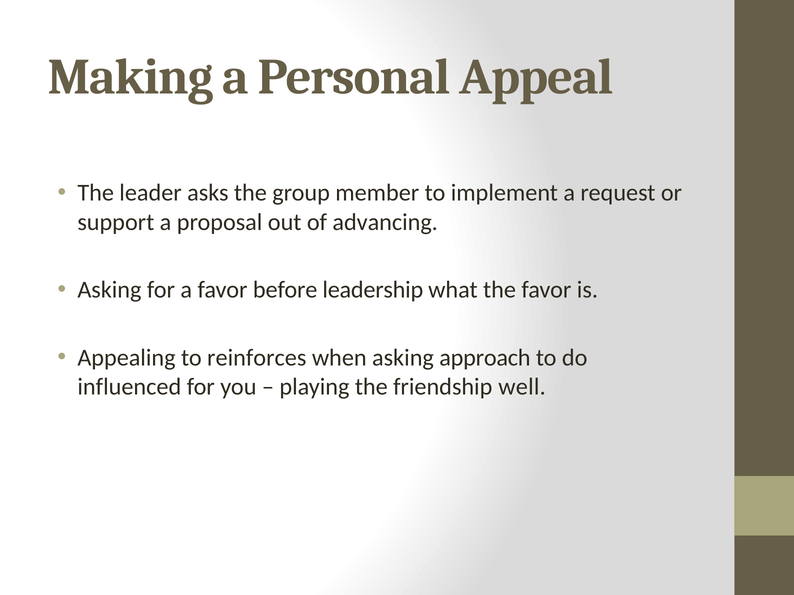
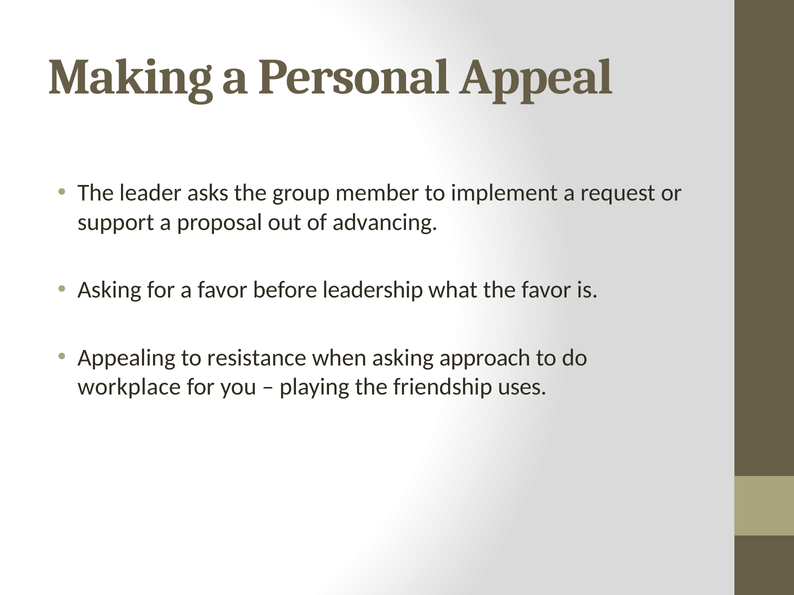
reinforces: reinforces -> resistance (257, 358)
influenced: influenced -> workplace (129, 387)
well: well -> uses (522, 387)
